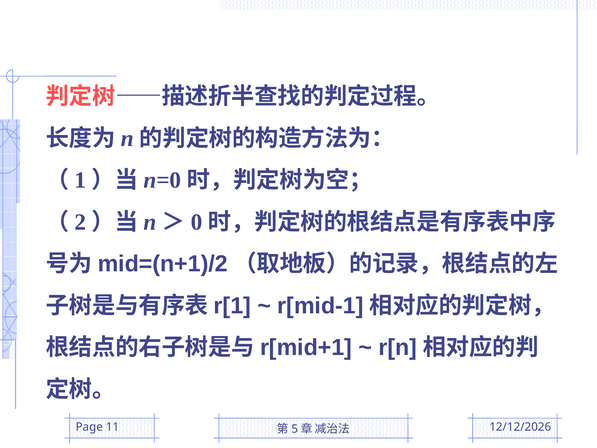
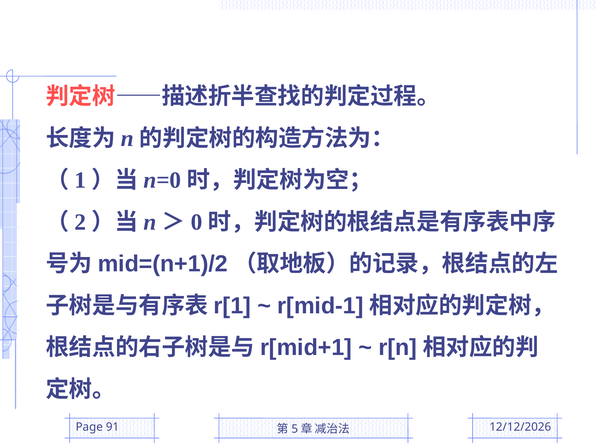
11: 11 -> 91 (112, 427)
